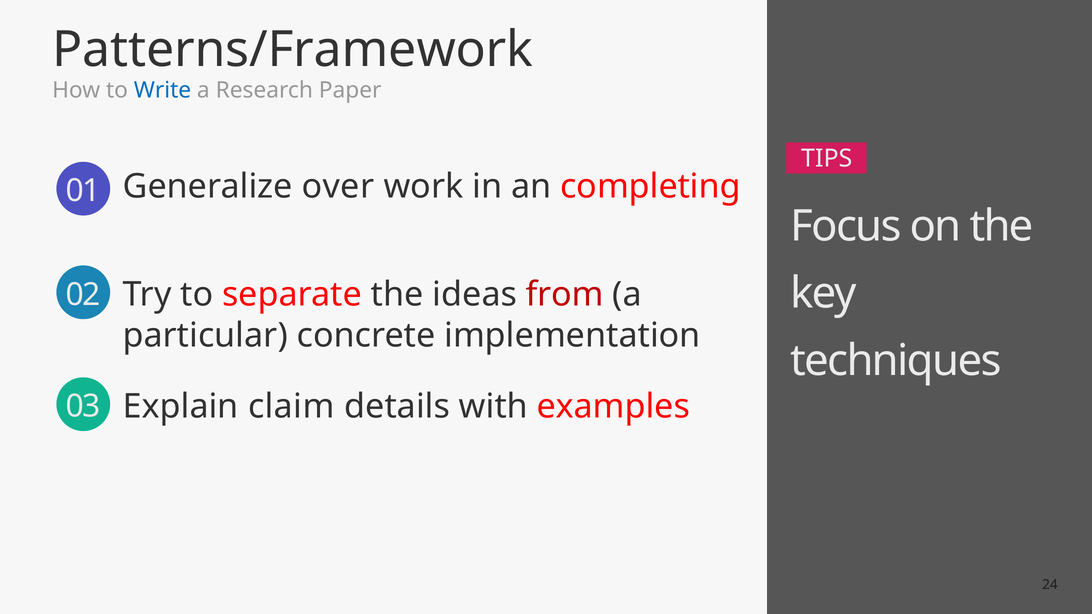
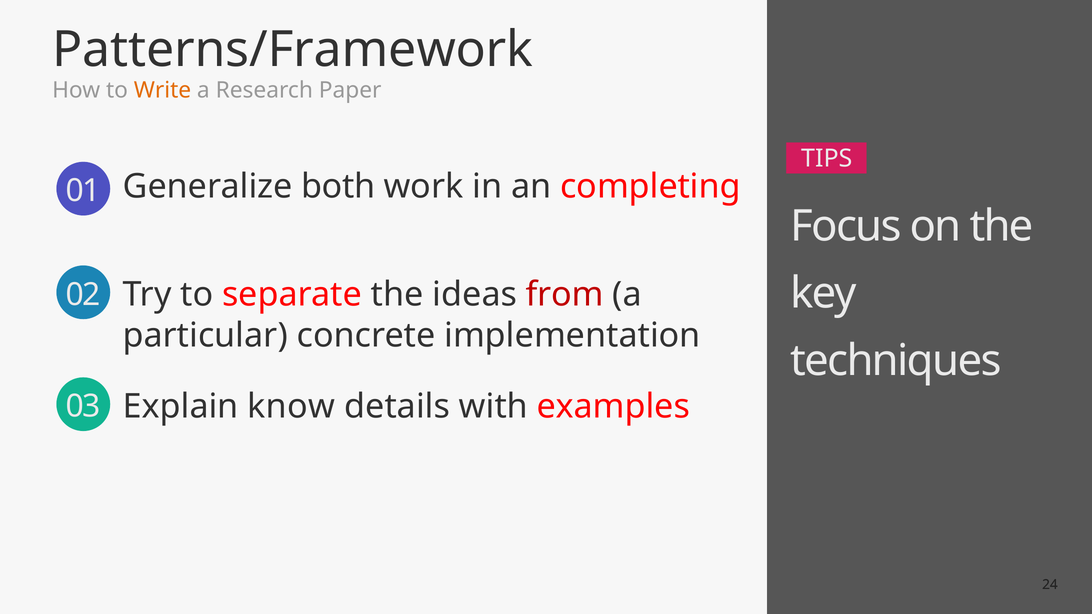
Write colour: blue -> orange (163, 90)
over: over -> both (338, 187)
claim: claim -> know (291, 407)
